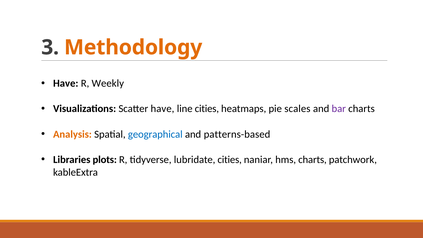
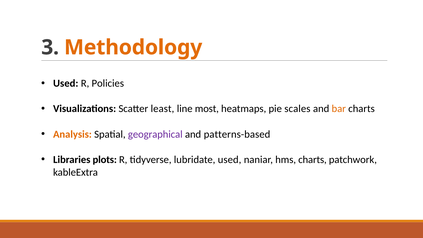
Have: Have -> Used (66, 83)
Weekly: Weekly -> Policies (108, 83)
Scatter have: have -> least (162, 109)
line cities: cities -> most (207, 109)
bar colour: purple -> orange (339, 109)
geographical colour: blue -> purple (155, 134)
lubridate cities: cities -> used (230, 160)
